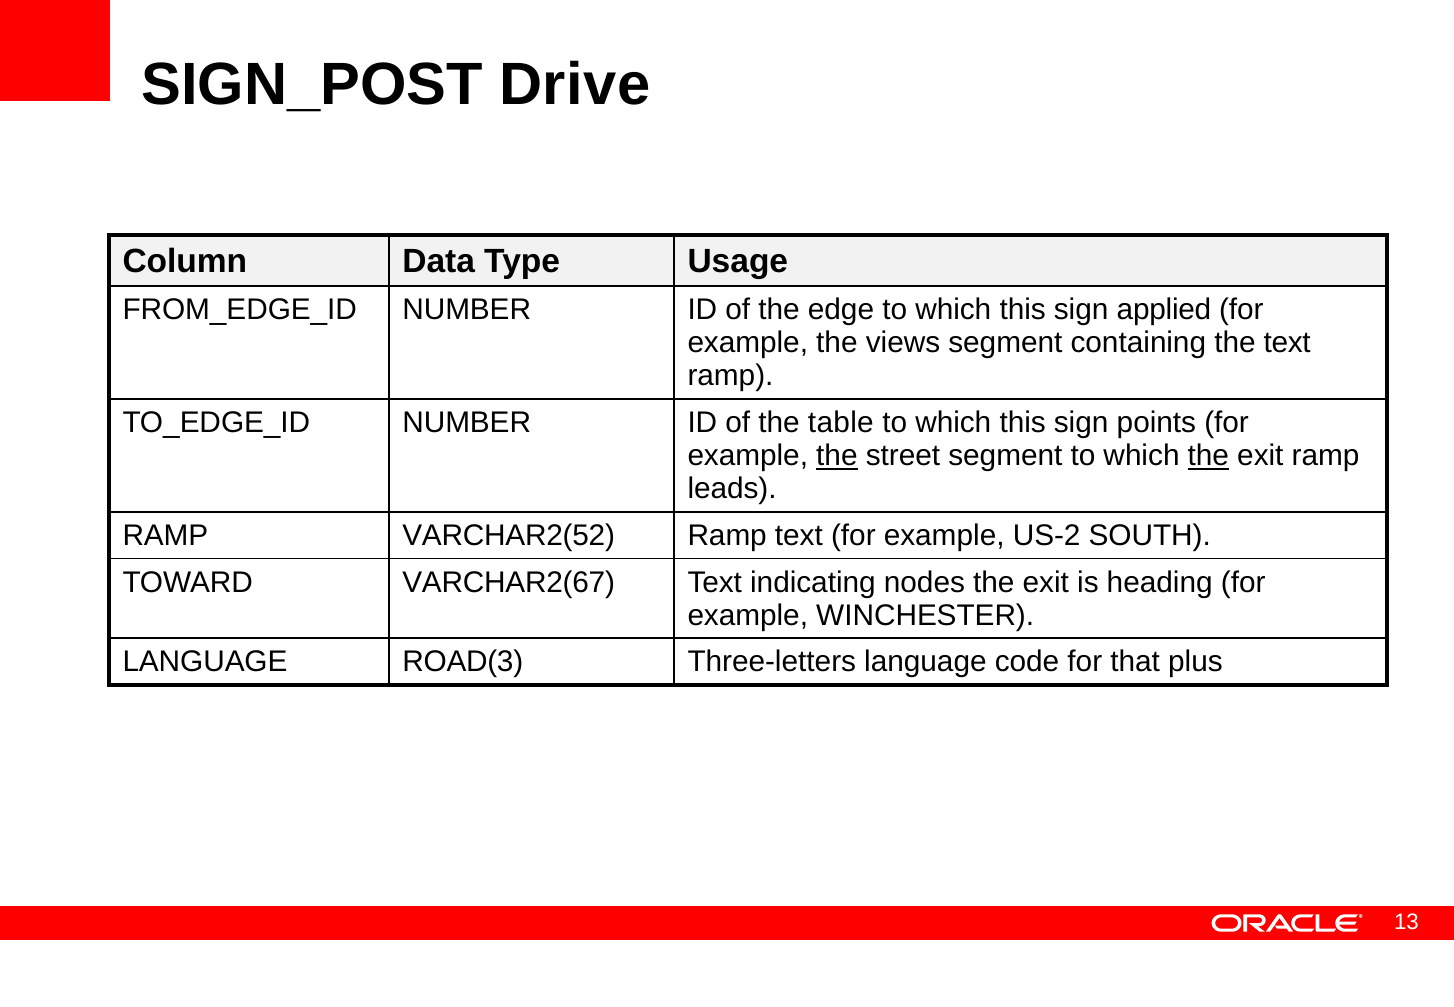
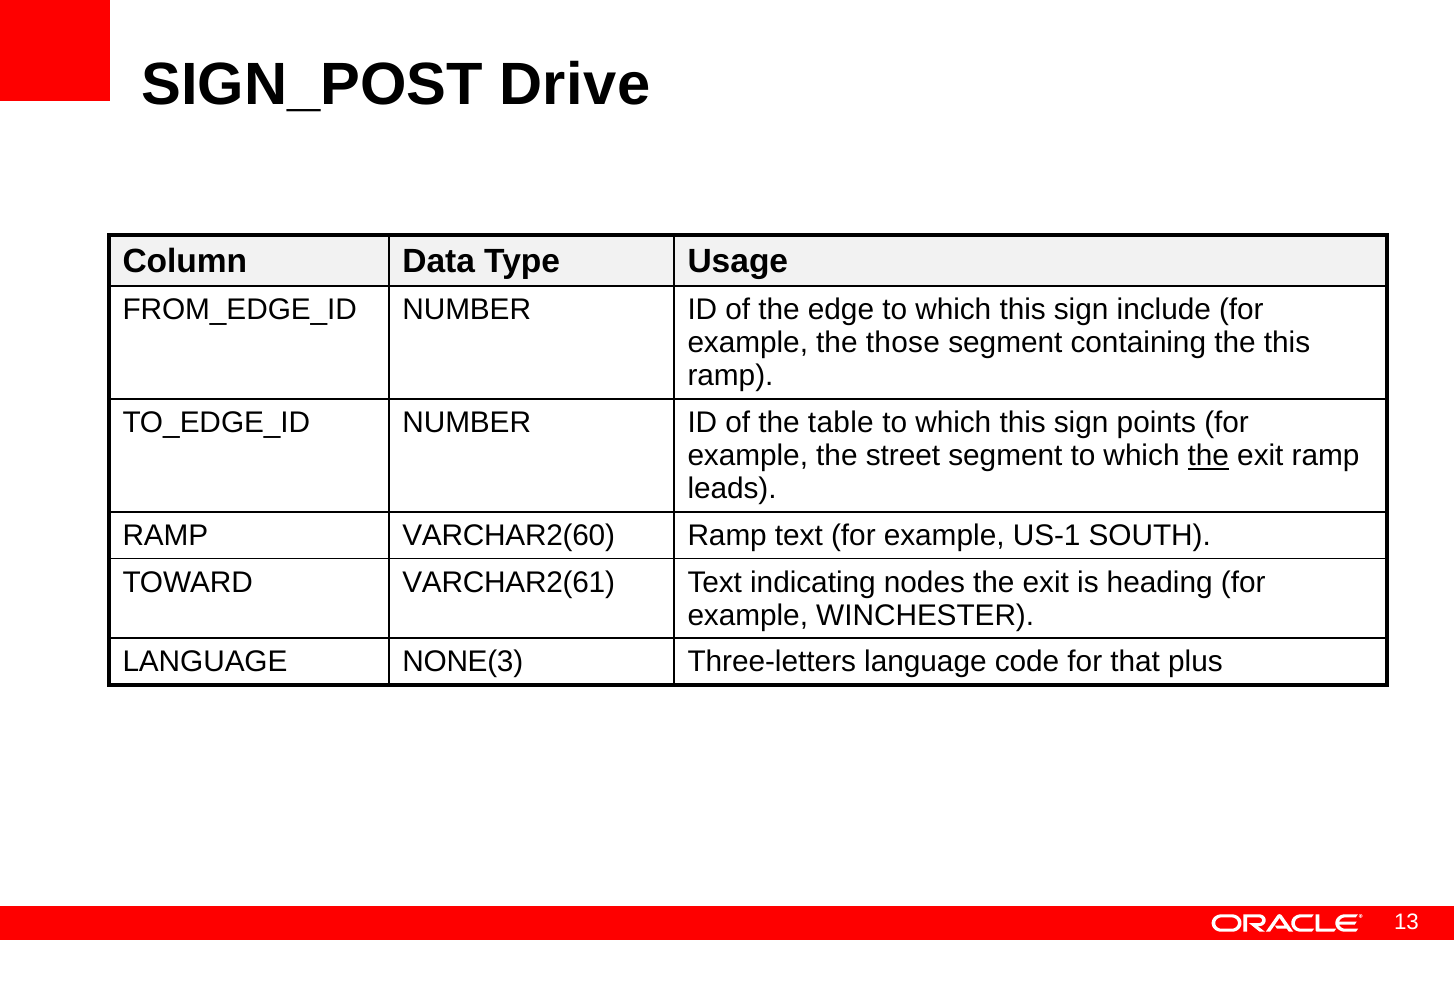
applied: applied -> include (1164, 310)
views: views -> those (903, 343)
the text: text -> this (1287, 343)
the underline: present -> none (837, 456)
VARCHAR2(52: VARCHAR2(52 -> VARCHAR2(60 (509, 535)
US-2: US-2 -> US-1 (1047, 535)
VARCHAR2(67: VARCHAR2(67 -> VARCHAR2(61 (509, 582)
ROAD(3: ROAD(3 -> NONE(3 (463, 662)
